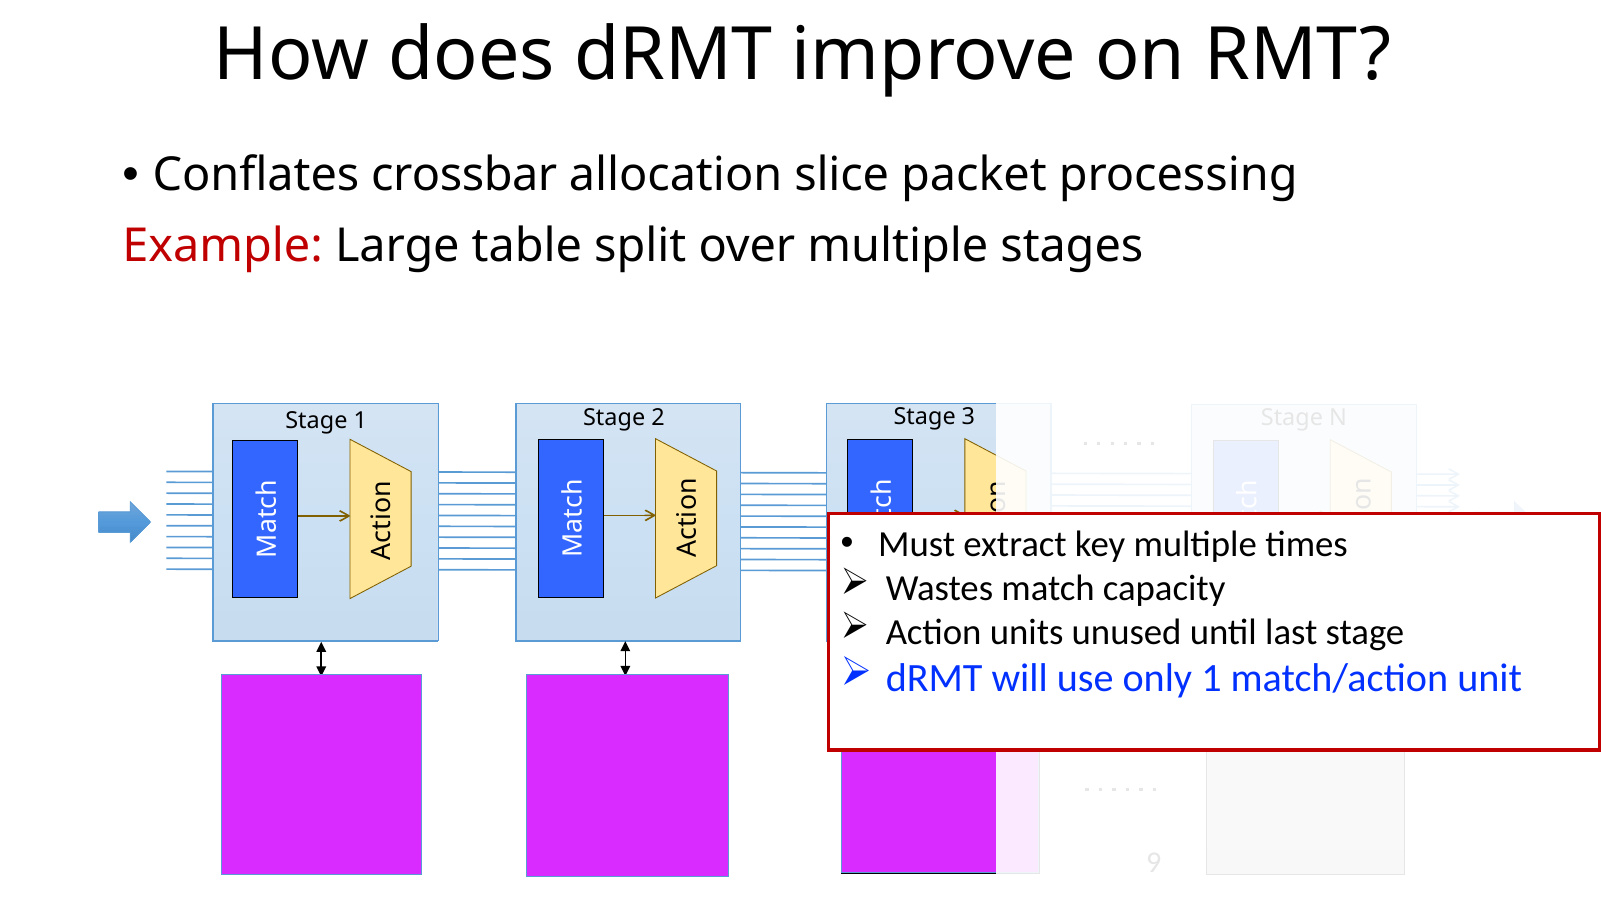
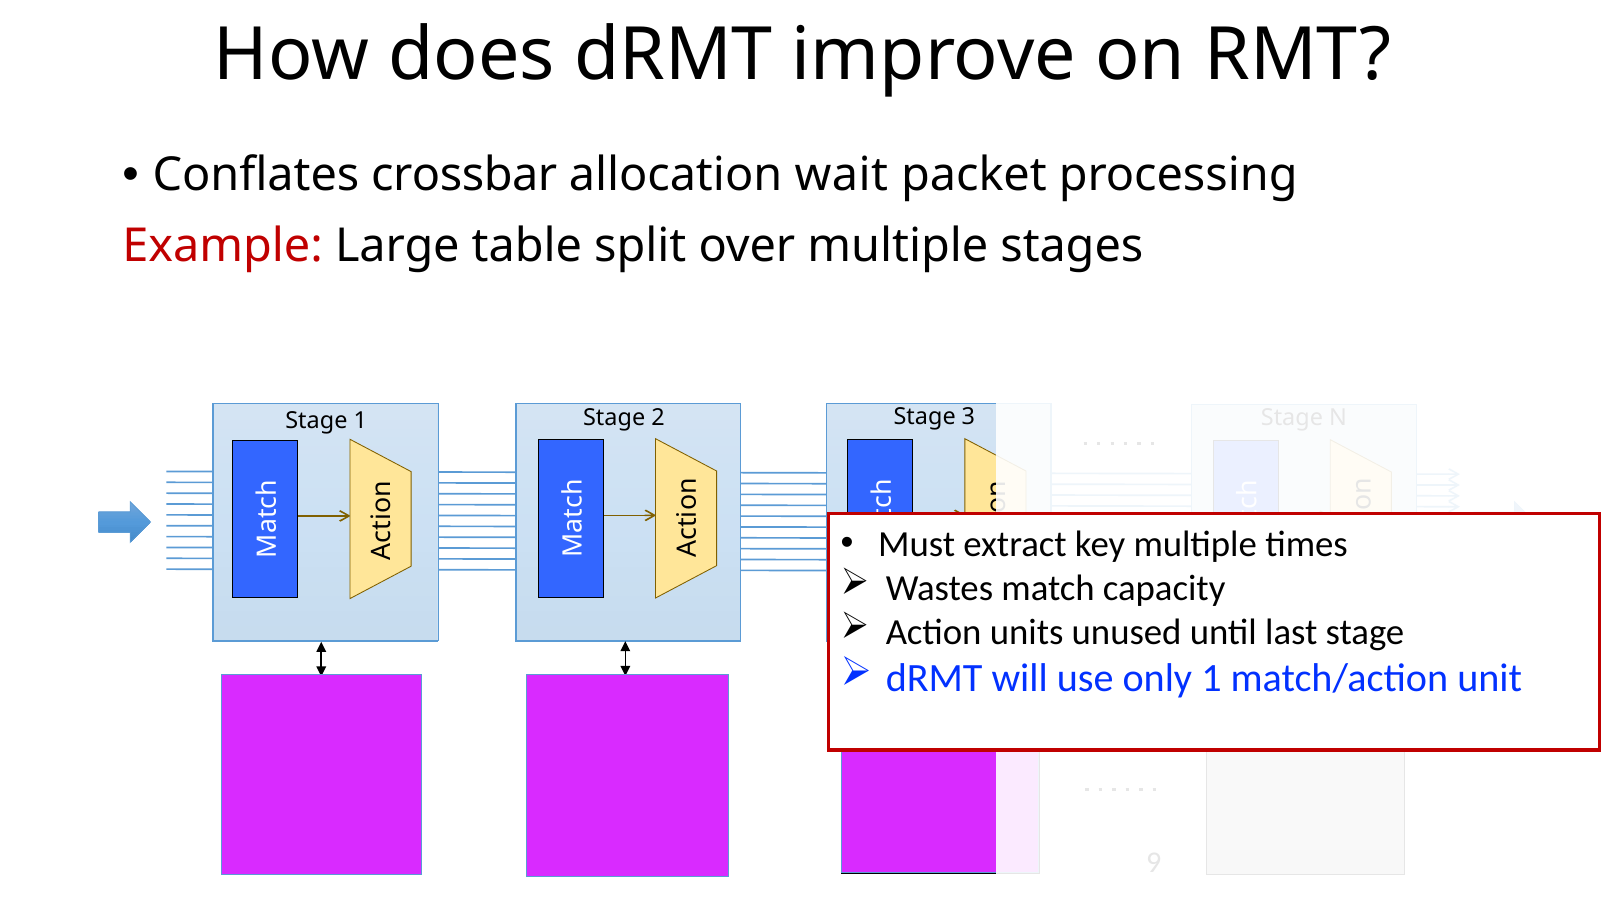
slice: slice -> wait (841, 176)
